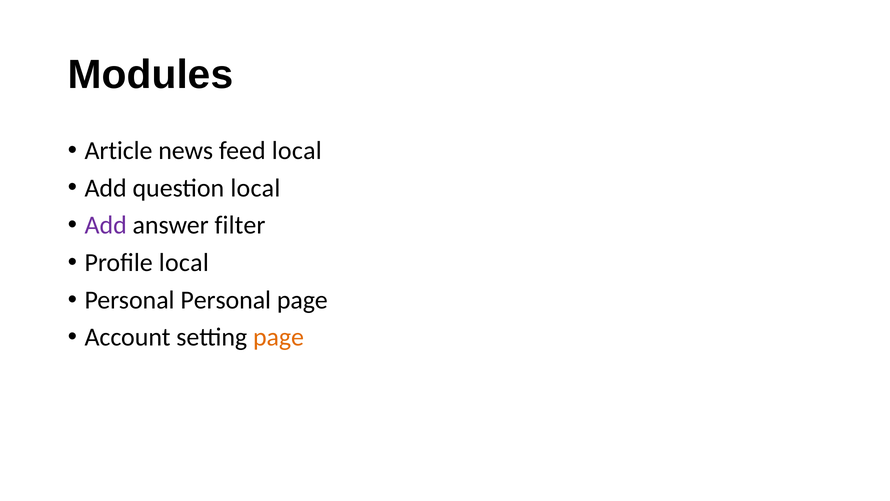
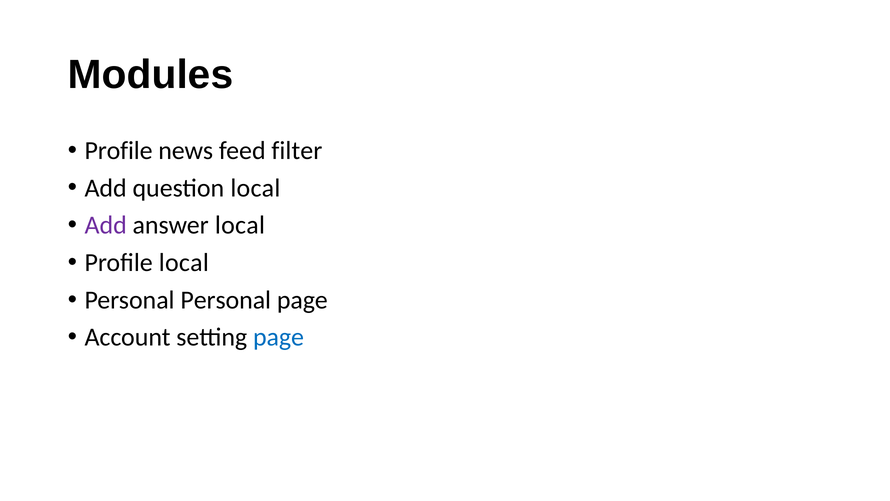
Article: Article -> Profile (119, 150)
feed local: local -> filter (297, 150)
answer filter: filter -> local (240, 225)
page colour: orange -> blue (279, 337)
